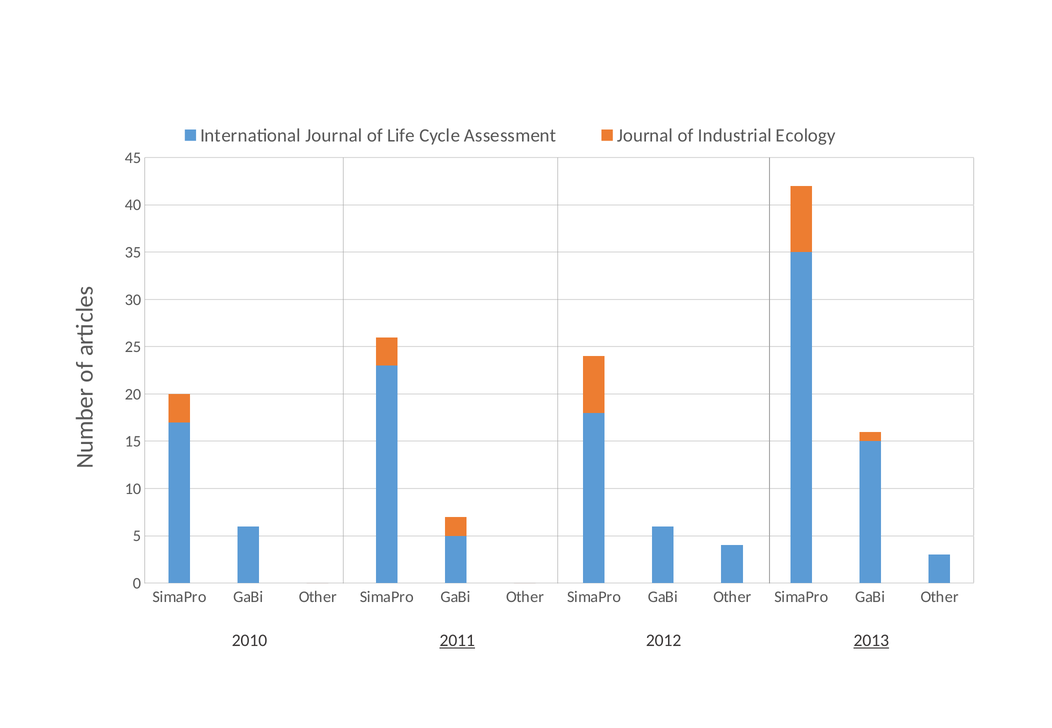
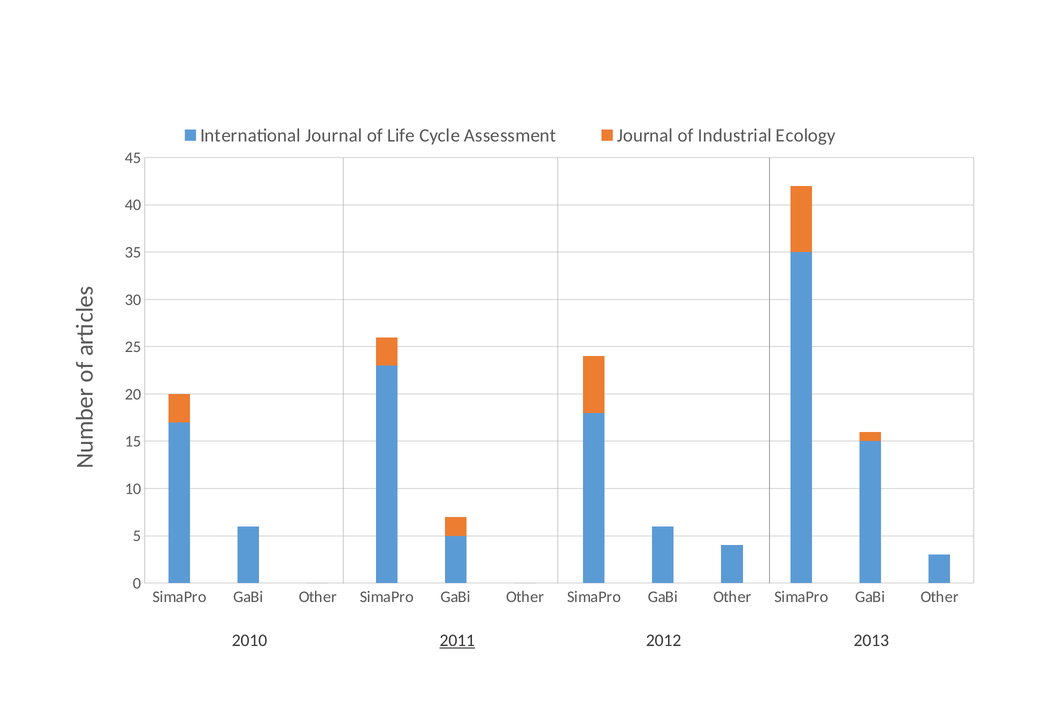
2013 underline: present -> none (871, 641)
